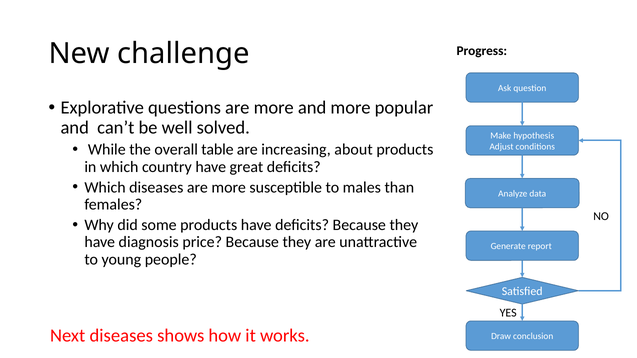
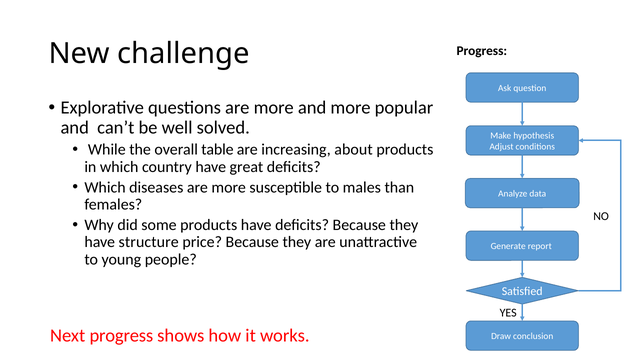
diagnosis: diagnosis -> structure (149, 242)
Next diseases: diseases -> progress (121, 336)
